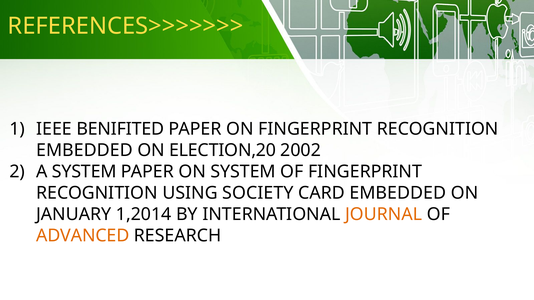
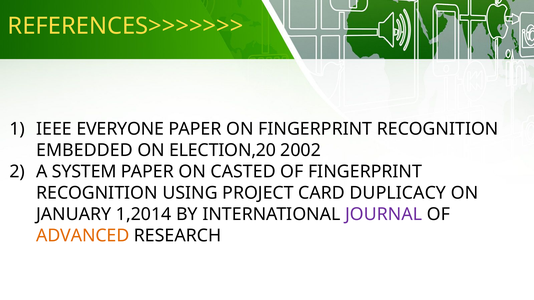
BENIFITED: BENIFITED -> EVERYONE (120, 129)
ON SYSTEM: SYSTEM -> CASTED (243, 172)
SOCIETY: SOCIETY -> PROJECT (258, 193)
CARD EMBEDDED: EMBEDDED -> DUPLICACY (398, 193)
JOURNAL colour: orange -> purple (384, 214)
